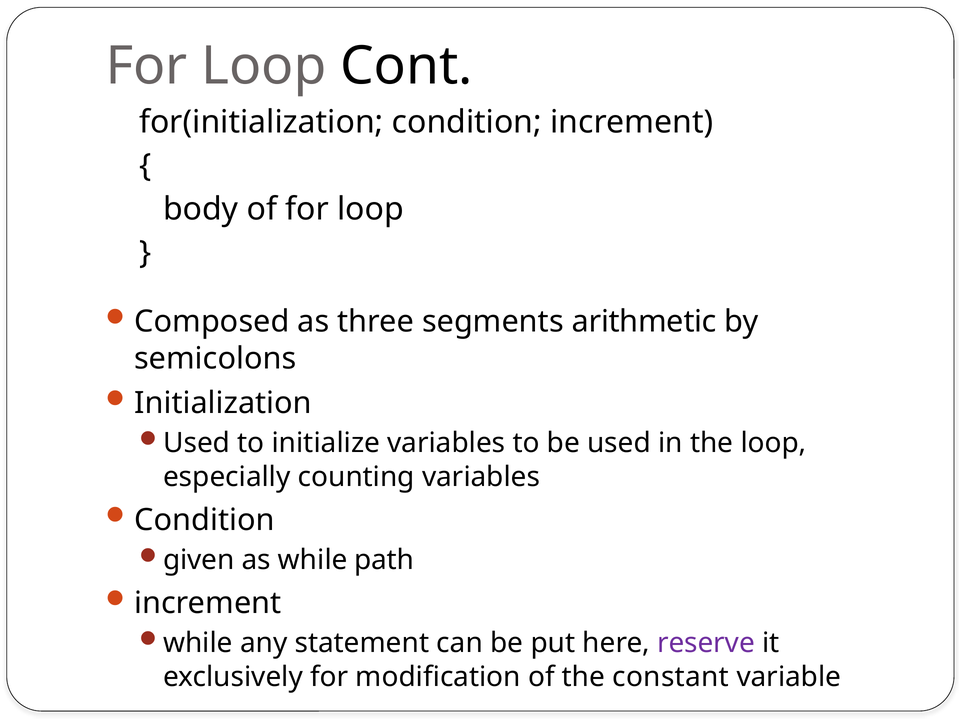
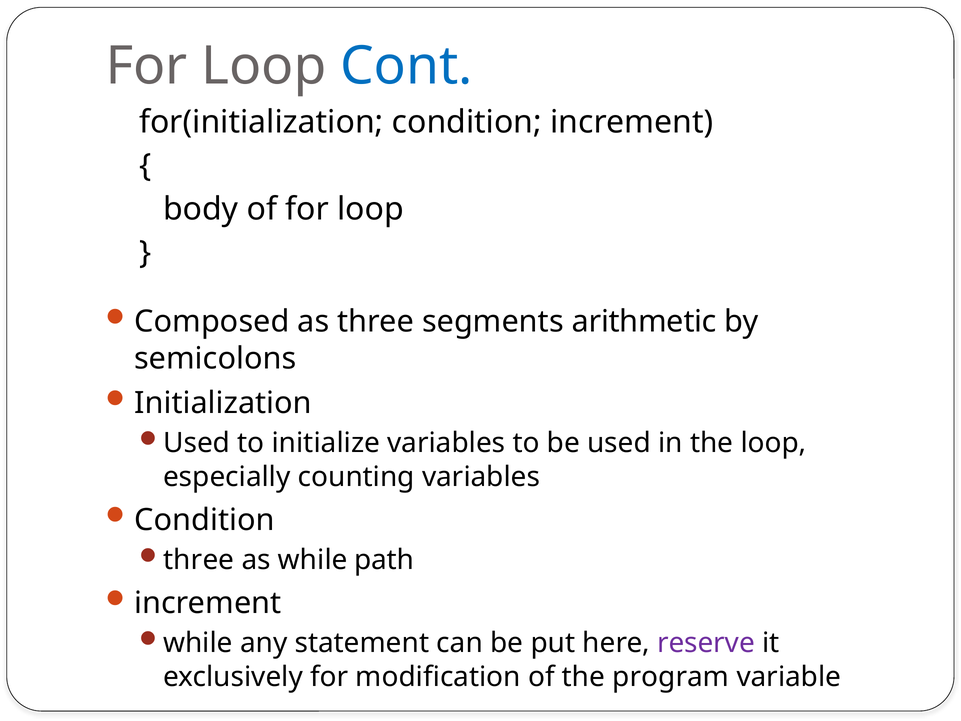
Cont colour: black -> blue (407, 66)
given: given -> three (199, 560)
constant: constant -> program (671, 677)
